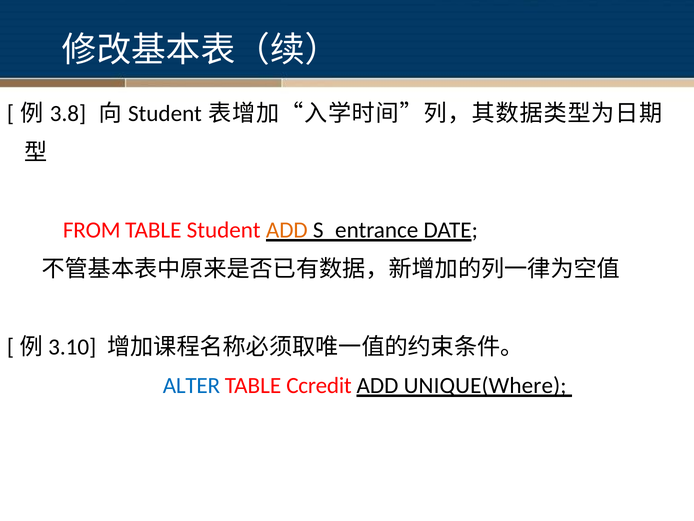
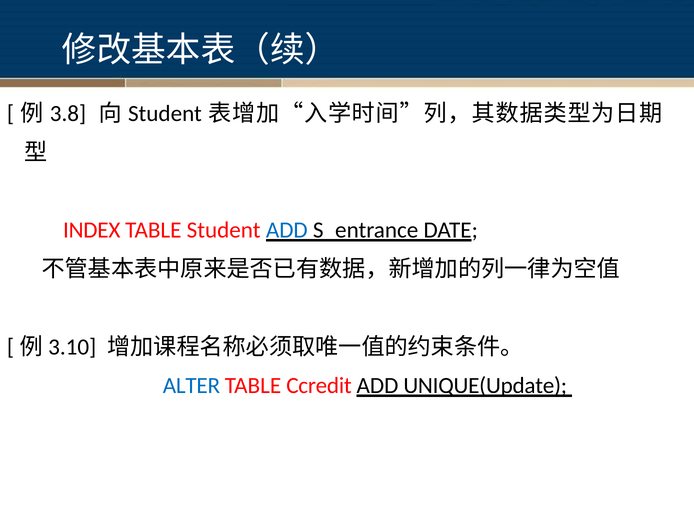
FROM: FROM -> INDEX (92, 230)
ADD colour: orange -> blue (287, 230)
UNIQUE(Where: UNIQUE(Where -> UNIQUE(Update (485, 385)
